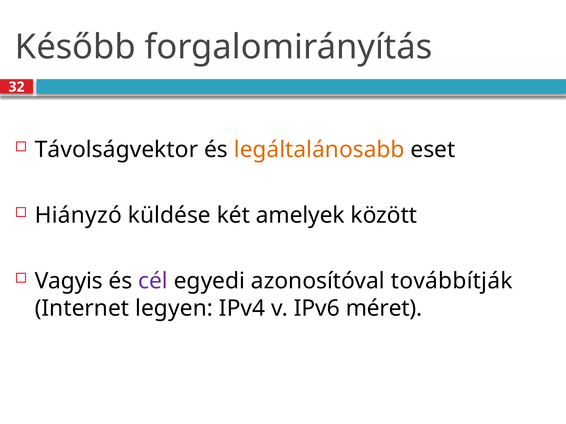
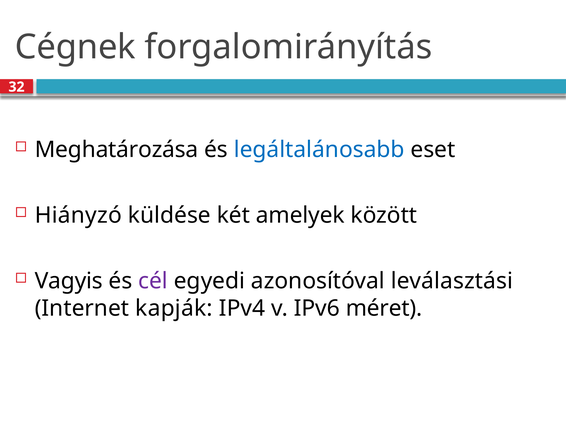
Később: Később -> Cégnek (75, 47)
Távolságvektor: Távolságvektor -> Meghatározása (117, 150)
legáltalánosabb colour: orange -> blue (319, 150)
továbbítják: továbbítják -> leválasztási (452, 281)
legyen: legyen -> kapják (174, 309)
